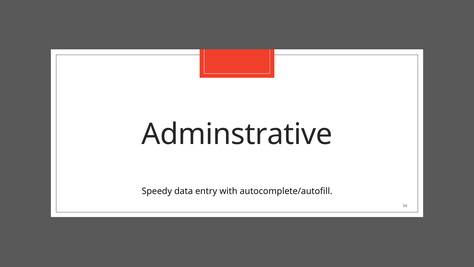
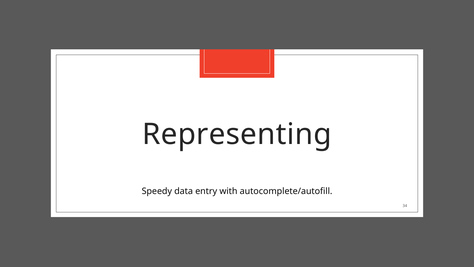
Adminstrative: Adminstrative -> Representing (237, 134)
